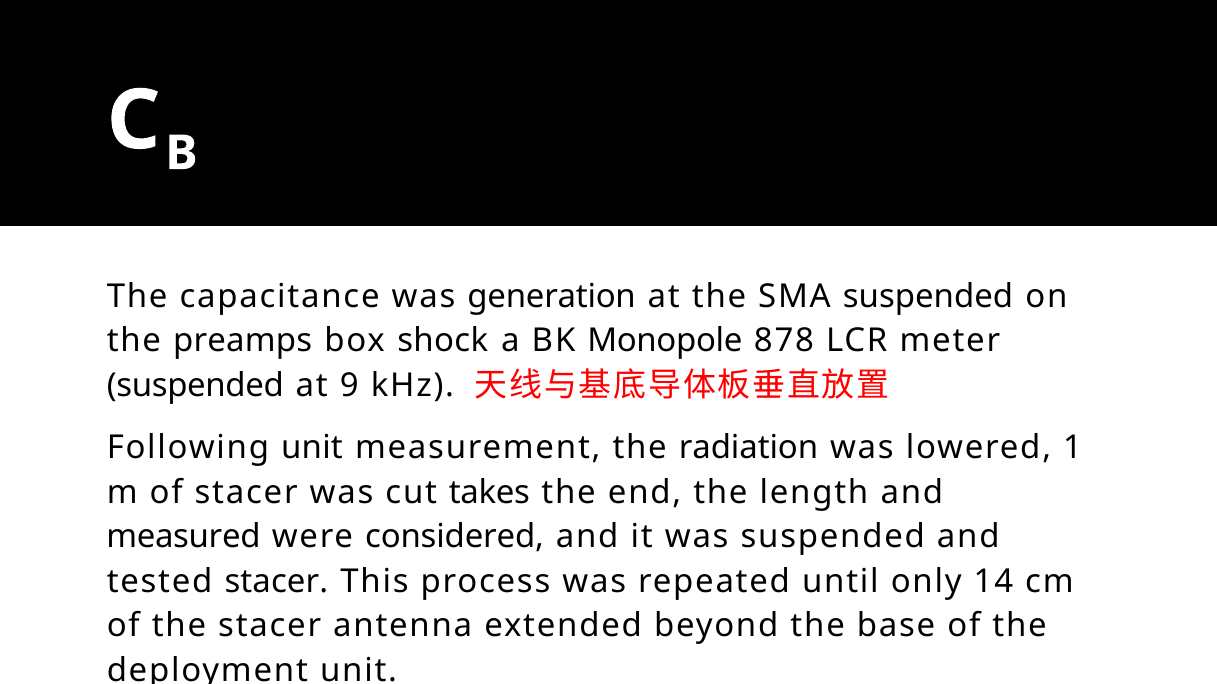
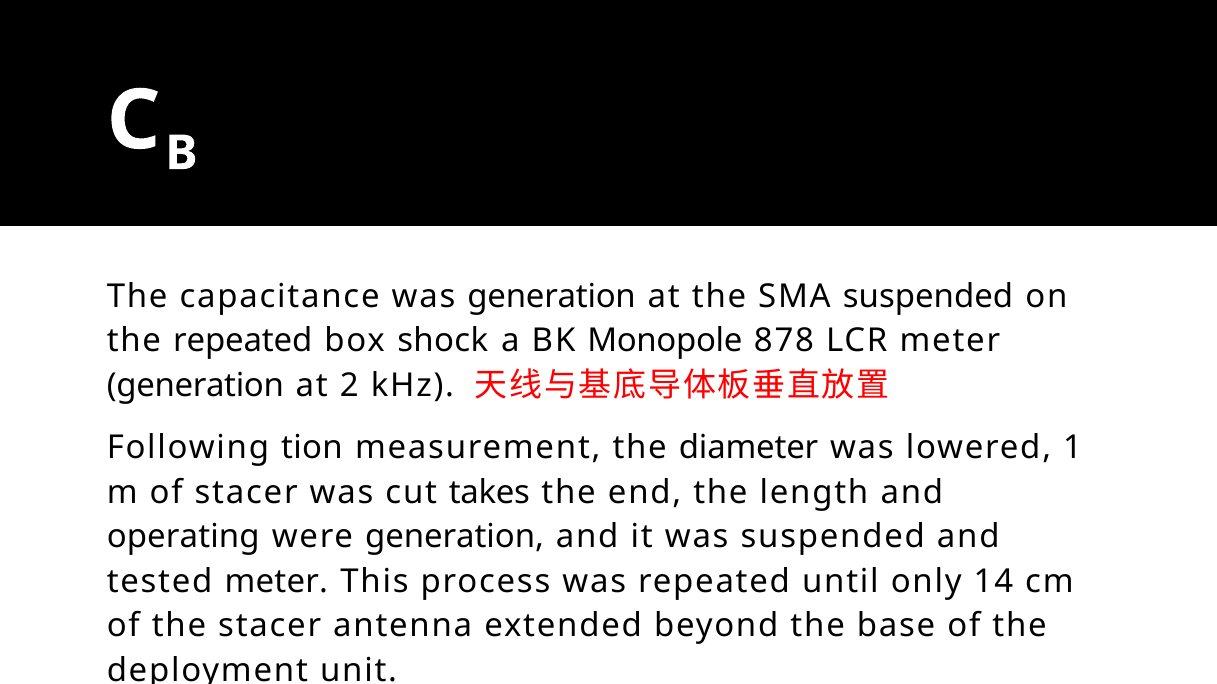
the preamps: preamps -> repeated (243, 341)
suspended: suspended -> generation (195, 386)
9: 9 -> 2 (349, 386)
Following unit: unit -> tion (312, 448)
radiation: radiation -> diameter (749, 448)
measured: measured -> operating (183, 537)
were considered: considered -> generation (454, 537)
tested stacer: stacer -> meter (276, 582)
